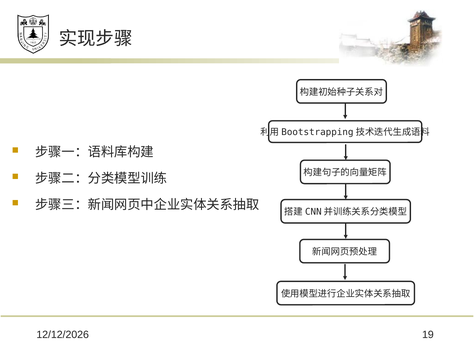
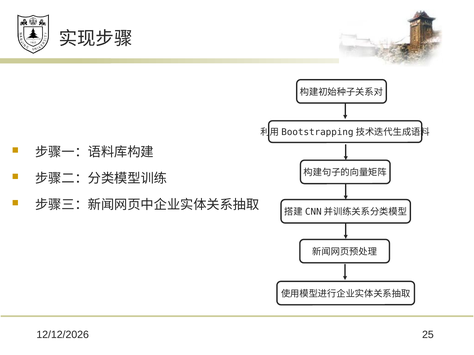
19: 19 -> 25 (428, 335)
